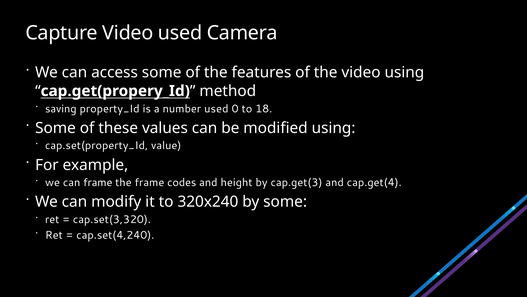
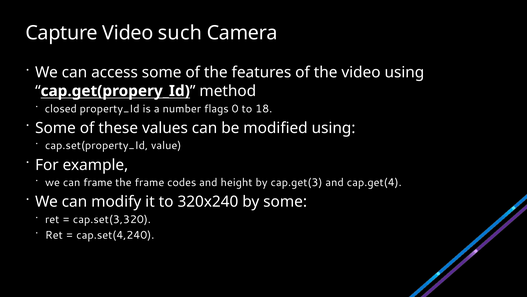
Video used: used -> such (180, 33)
saving: saving -> closed (61, 109)
number used: used -> flags (216, 109)
